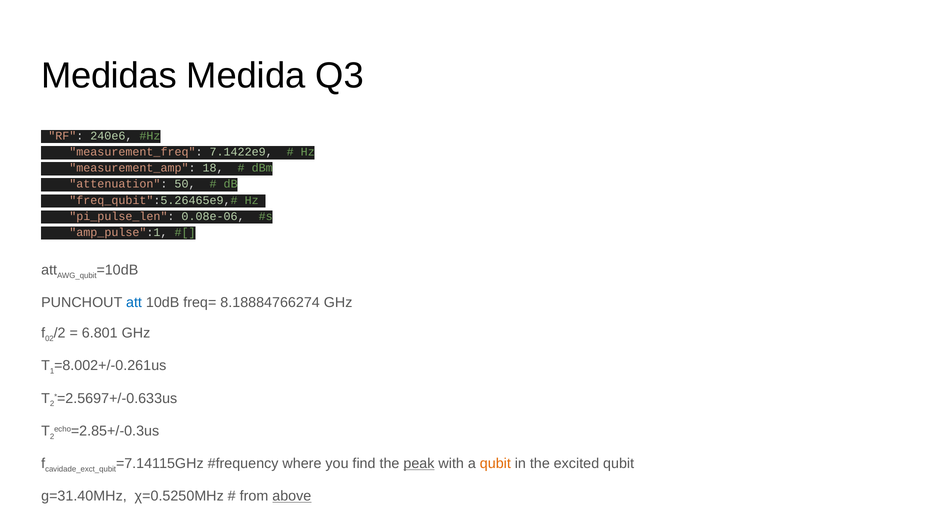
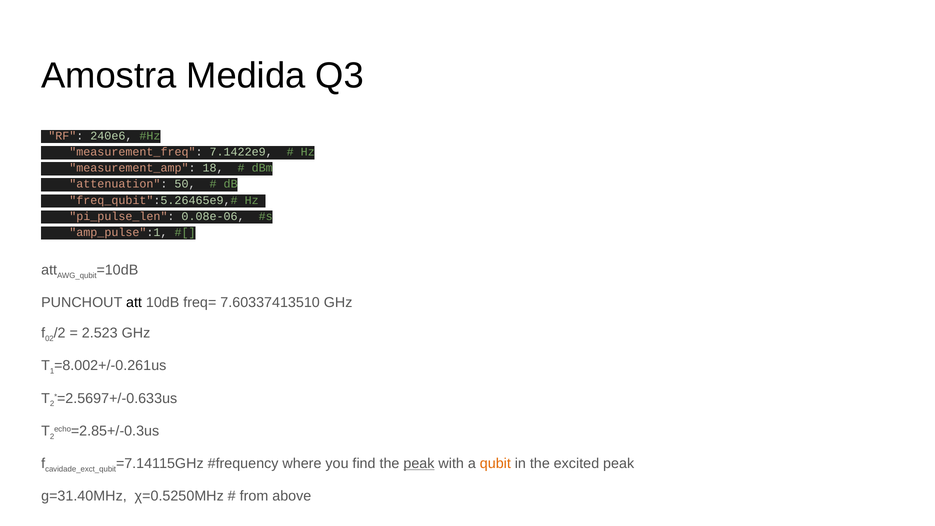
Medidas: Medidas -> Amostra (109, 76)
att colour: blue -> black (134, 303)
8.18884766274: 8.18884766274 -> 7.60337413510 (270, 303)
6.801: 6.801 -> 2.523 (100, 333)
excited qubit: qubit -> peak (619, 464)
above underline: present -> none (292, 496)
